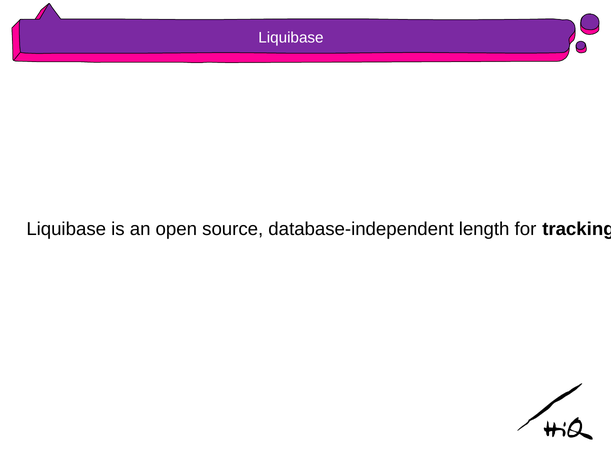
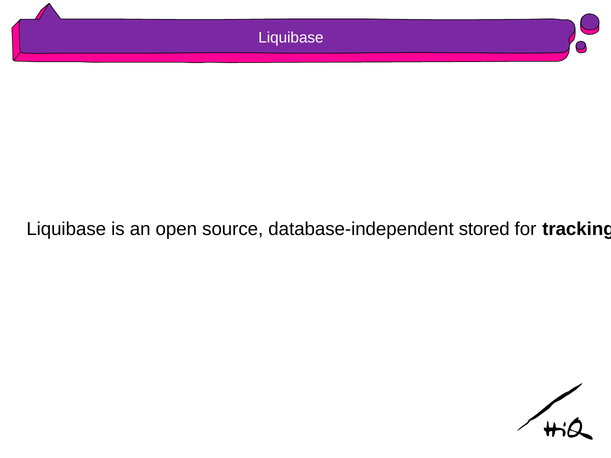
length: length -> stored (484, 229)
